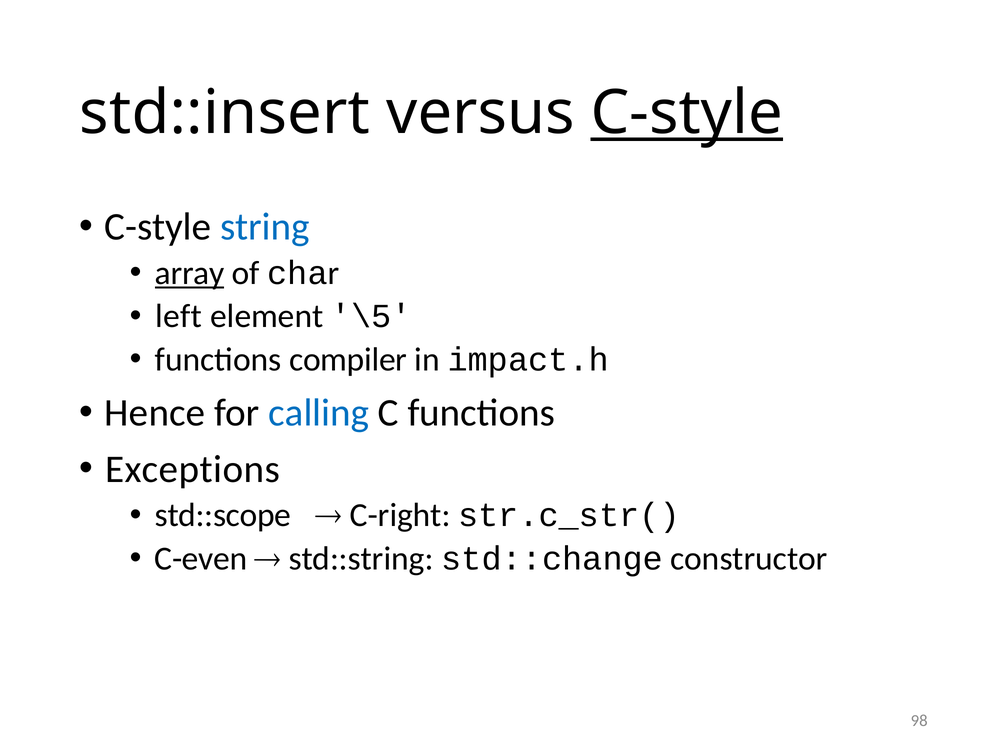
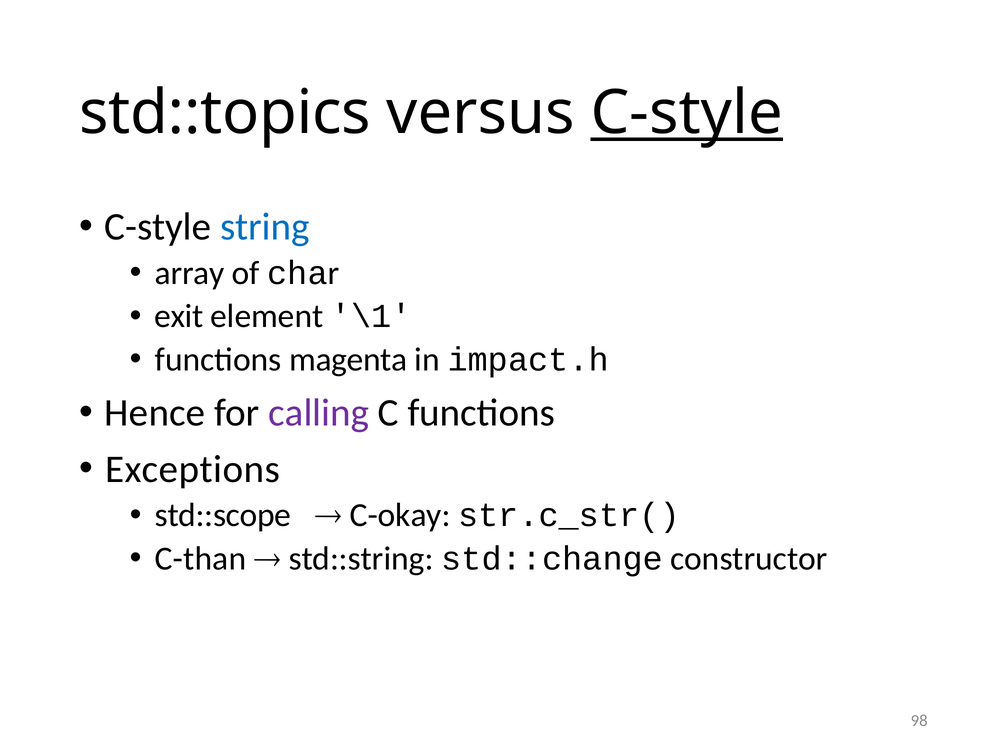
std::insert: std::insert -> std::topics (225, 113)
array underline: present -> none (190, 273)
left: left -> exit (179, 317)
\5: \5 -> \1 (371, 317)
compiler: compiler -> magenta (348, 360)
calling colour: blue -> purple (319, 413)
C-right: C-right -> C-okay (400, 516)
C-even: C-even -> C-than (201, 559)
